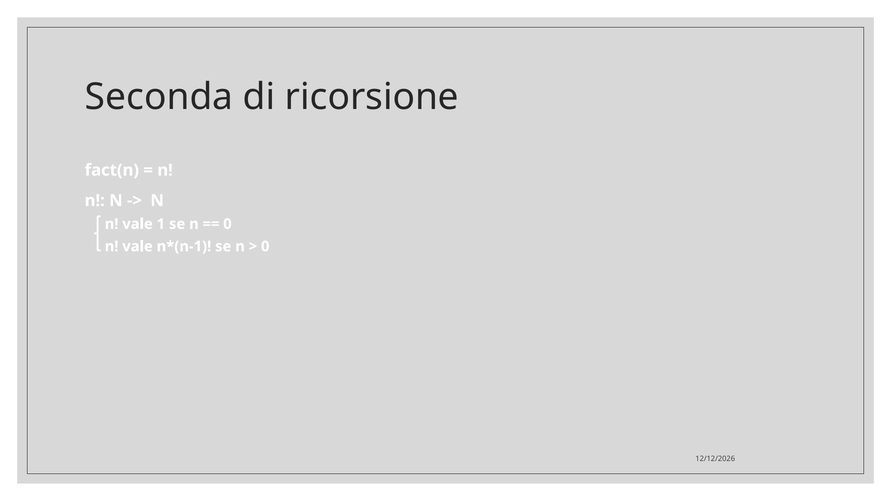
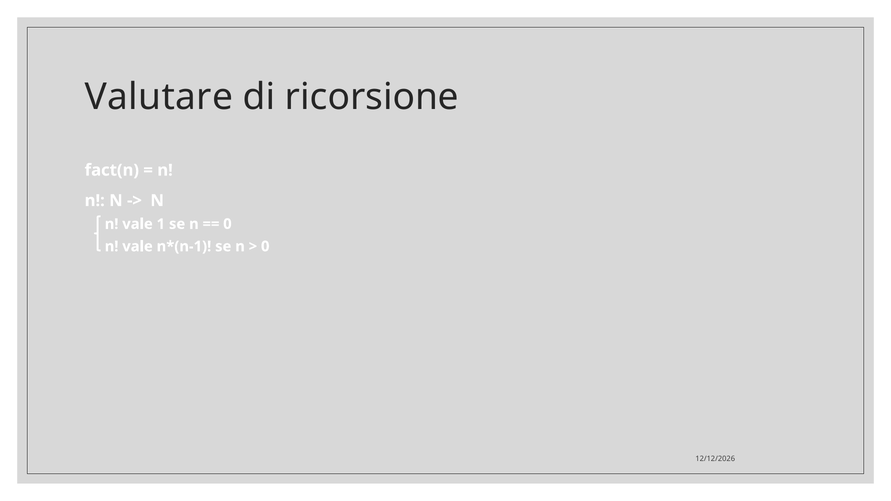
Seconda: Seconda -> Valutare (159, 97)
